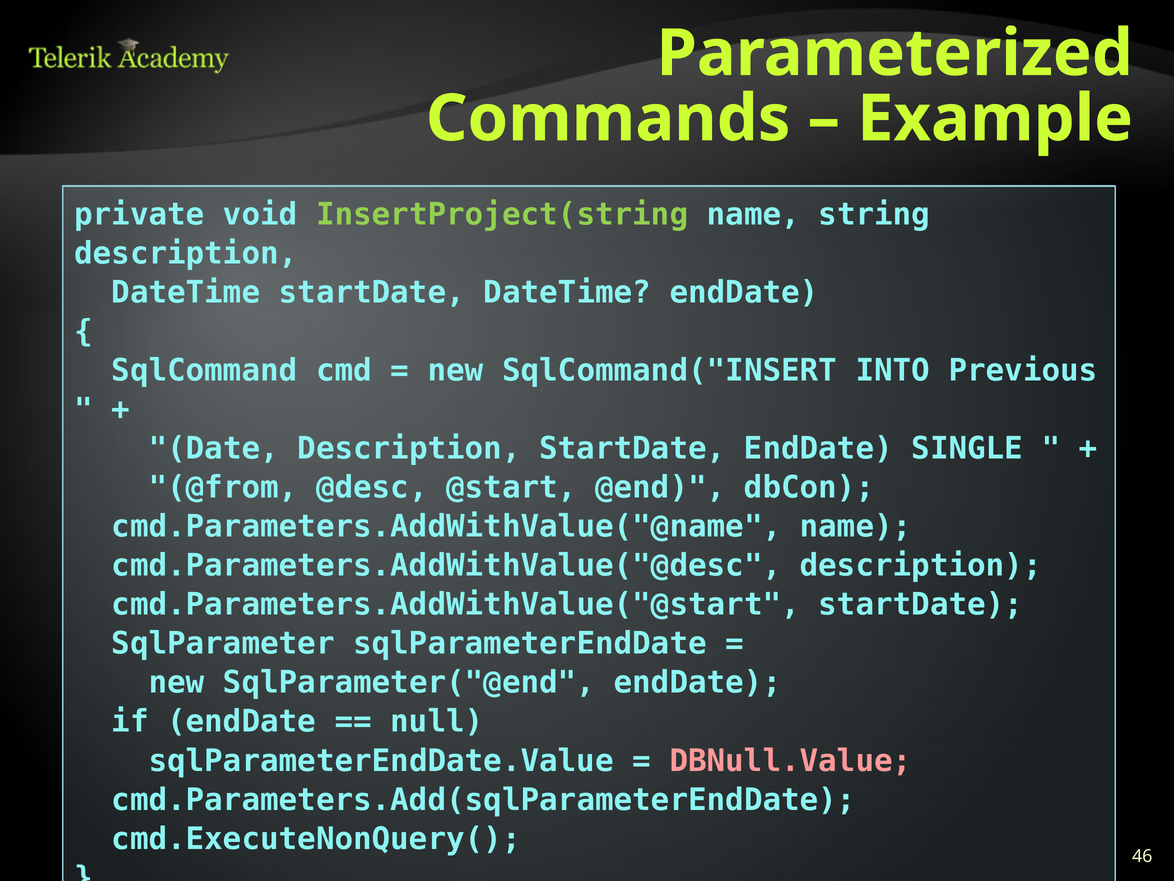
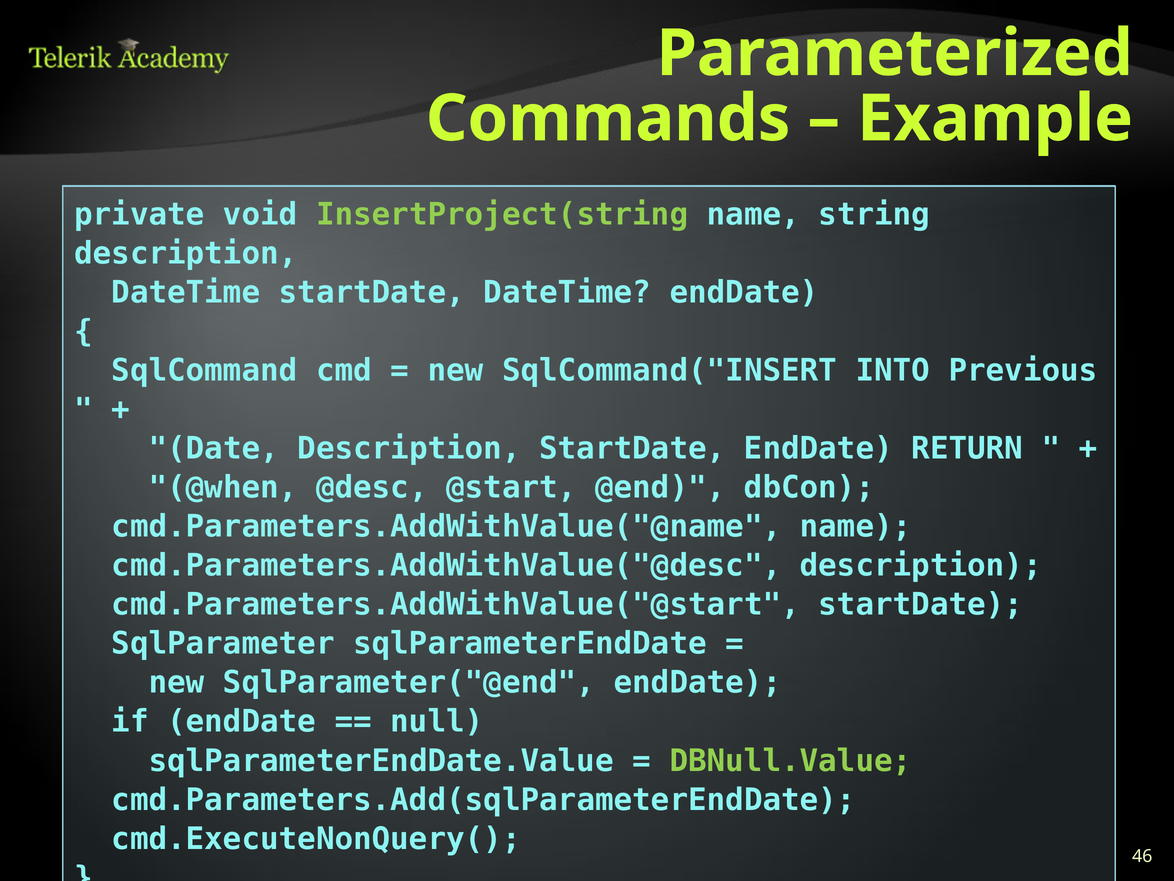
SINGLE: SINGLE -> RETURN (967, 448)
@from: @from -> @when (223, 487)
DBNull.Value colour: pink -> light green (790, 760)
